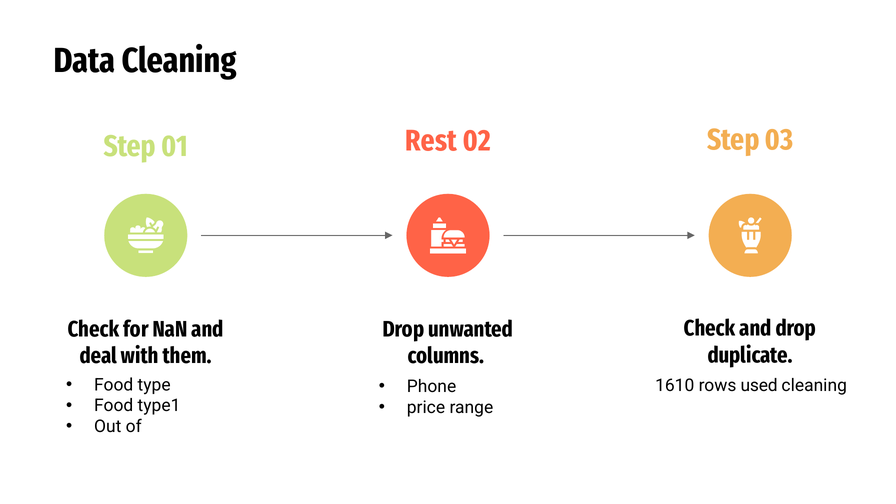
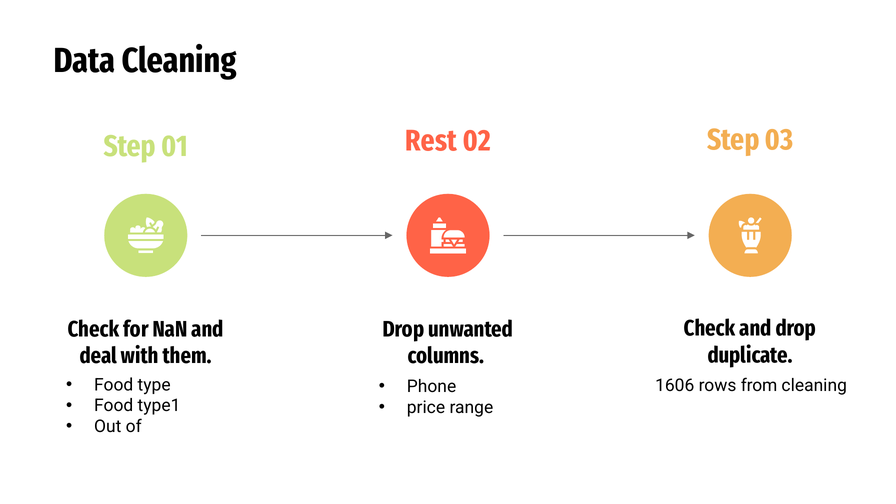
1610: 1610 -> 1606 (675, 385)
used: used -> from (759, 385)
